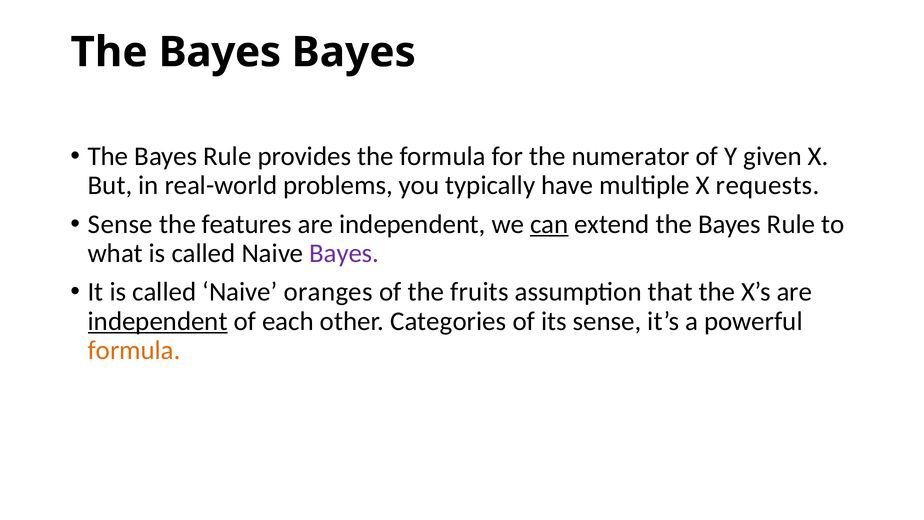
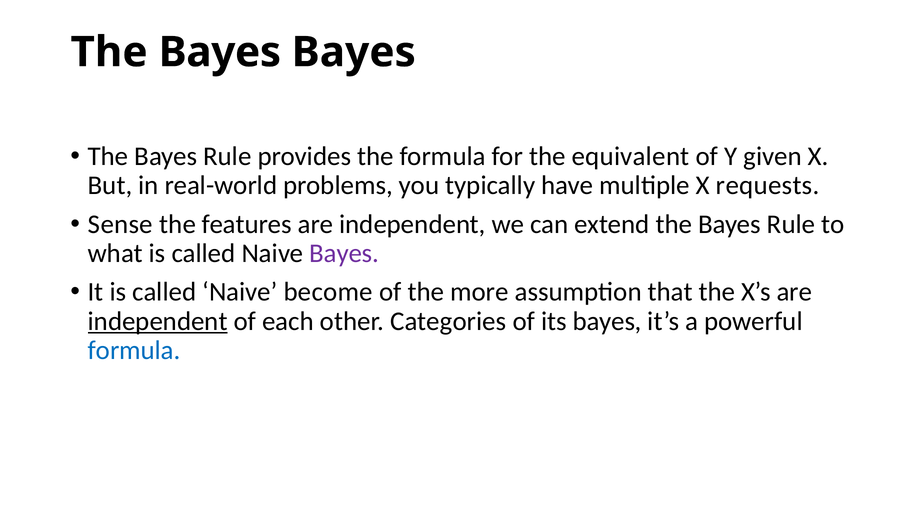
numerator: numerator -> equivalent (631, 156)
can underline: present -> none (549, 224)
oranges: oranges -> become (328, 292)
fruits: fruits -> more (479, 292)
its sense: sense -> bayes (607, 321)
formula colour: orange -> blue (134, 350)
